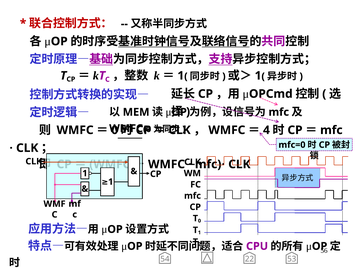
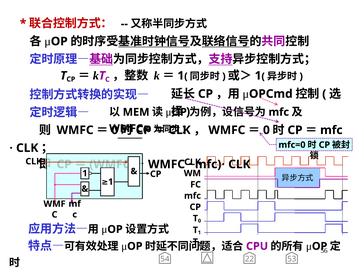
4: 4 -> 0 (266, 130)
